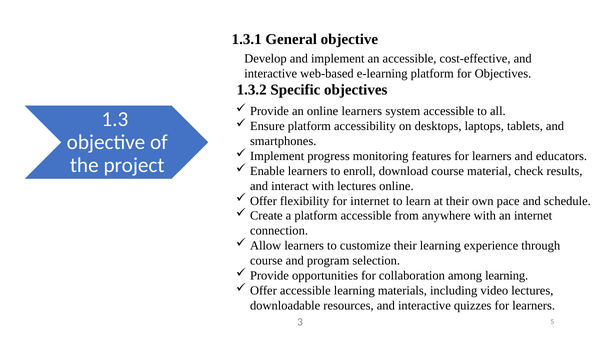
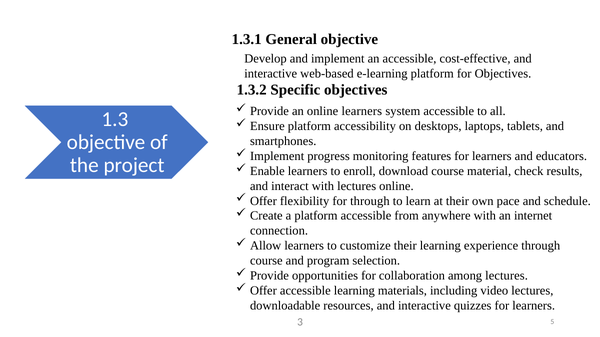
for internet: internet -> through (370, 201)
among learning: learning -> lectures (507, 276)
